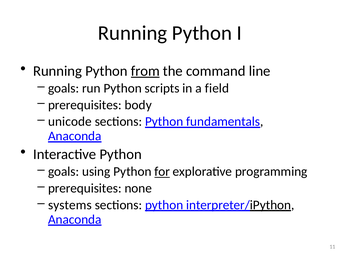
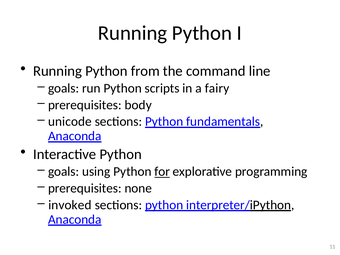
from underline: present -> none (145, 71)
field: field -> fairy (217, 88)
systems: systems -> invoked (70, 205)
